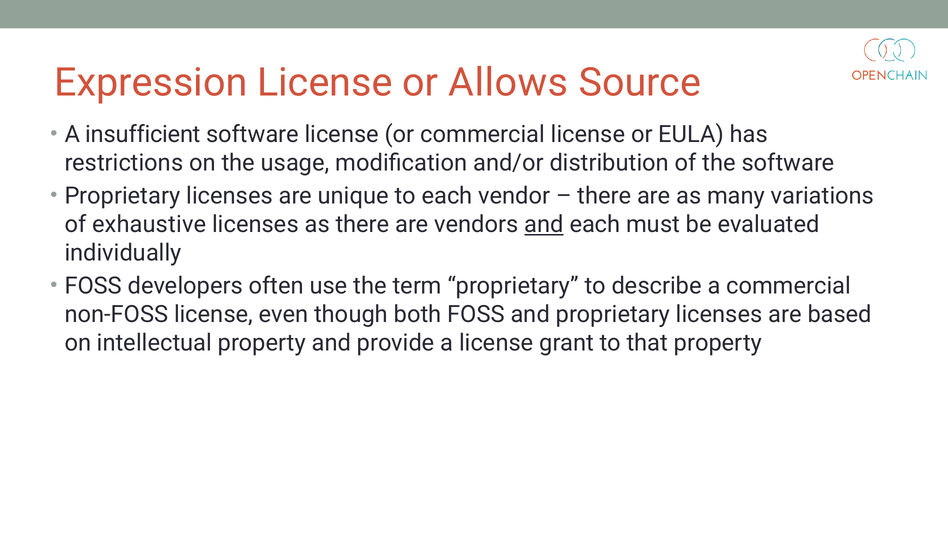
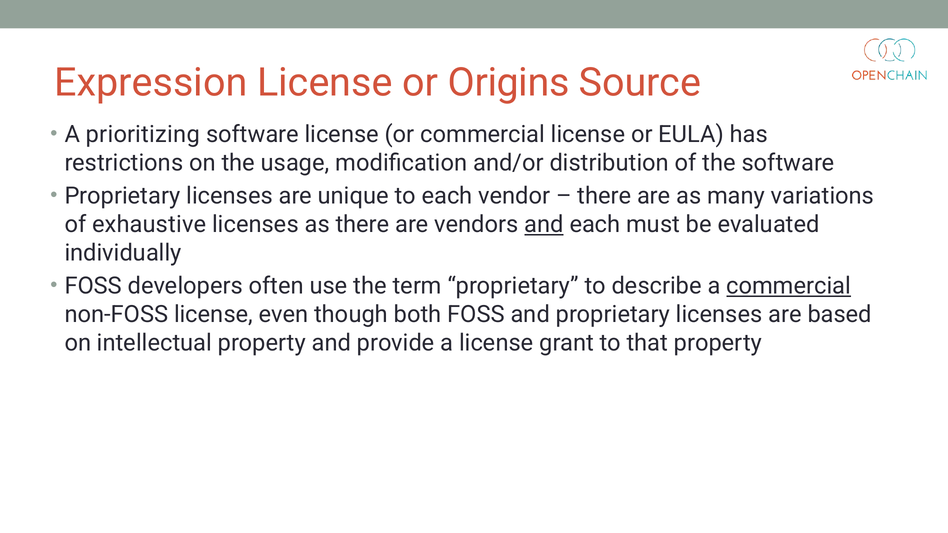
Allows: Allows -> Origins (509, 83)
insufficient: insufficient -> prioritizing (143, 135)
commercial underline: none -> present (789, 286)
